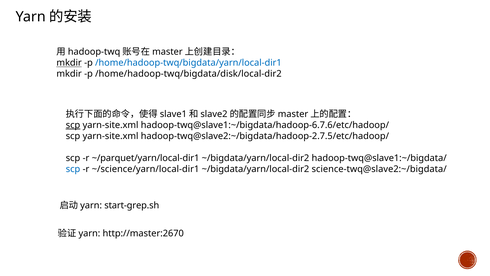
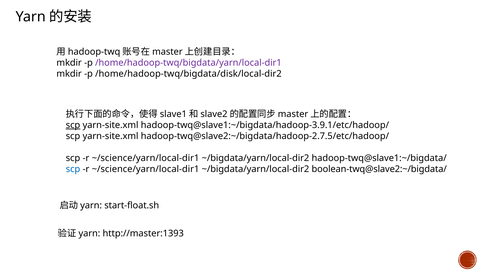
mkdir underline: present -> none (69, 63)
/home/hadoop-twq/bigdata/yarn/local-dir1 colour: blue -> purple (188, 63)
hadoop-twq@slave1:~/bigdata/hadoop-6.7.6/etc/hadoop/: hadoop-twq@slave1:~/bigdata/hadoop-6.7.6/etc/hadoop/ -> hadoop-twq@slave1:~/bigdata/hadoop-3.9.1/etc/hadoop/ (265, 125)
~/parquet/yarn/local-dir1: ~/parquet/yarn/local-dir1 -> ~/science/yarn/local-dir1 (146, 158)
science-twq@slave2:~/bigdata/: science-twq@slave2:~/bigdata/ -> boolean-twq@slave2:~/bigdata/ (379, 169)
start-grep.sh: start-grep.sh -> start-float.sh (132, 205)
http://master:2670: http://master:2670 -> http://master:1393 (143, 233)
